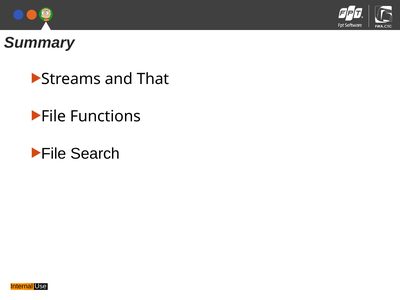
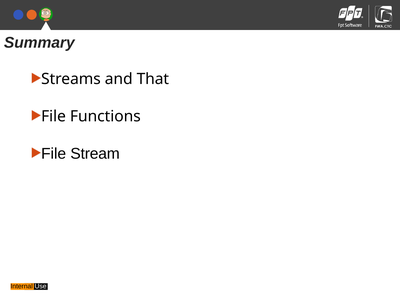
Search: Search -> Stream (95, 154)
